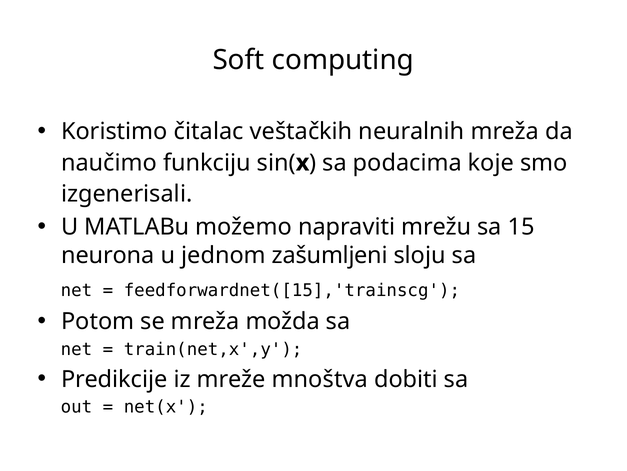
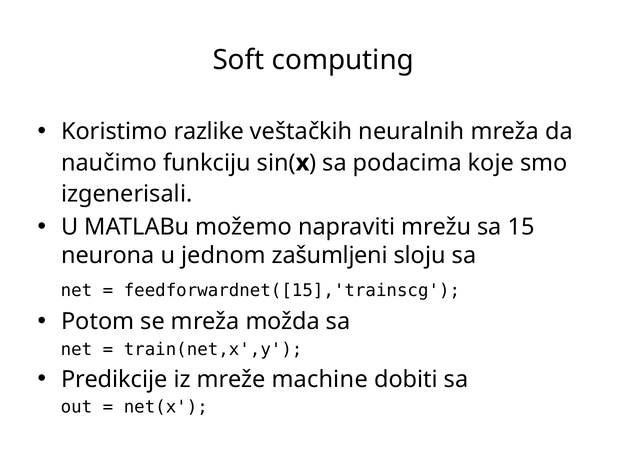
čitalac: čitalac -> razlike (209, 131)
mnoštva: mnoštva -> machine (320, 379)
